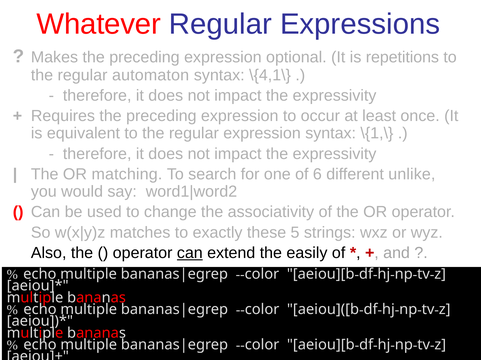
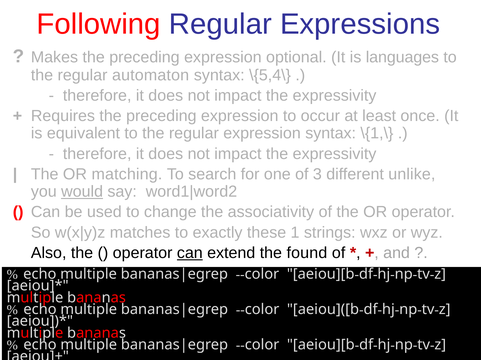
Whatever: Whatever -> Following (99, 24)
repetitions: repetitions -> languages (402, 57)
\{4,1\: \{4,1\ -> \{5,4\ (270, 75)
6: 6 -> 3 (317, 175)
would underline: none -> present (82, 192)
5: 5 -> 1 (295, 233)
easily: easily -> found (307, 253)
